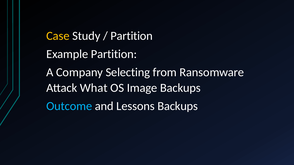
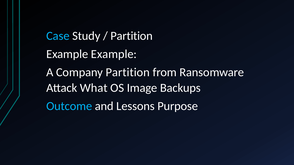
Case colour: yellow -> light blue (58, 36)
Example Partition: Partition -> Example (114, 54)
Company Selecting: Selecting -> Partition (128, 72)
Lessons Backups: Backups -> Purpose (178, 106)
